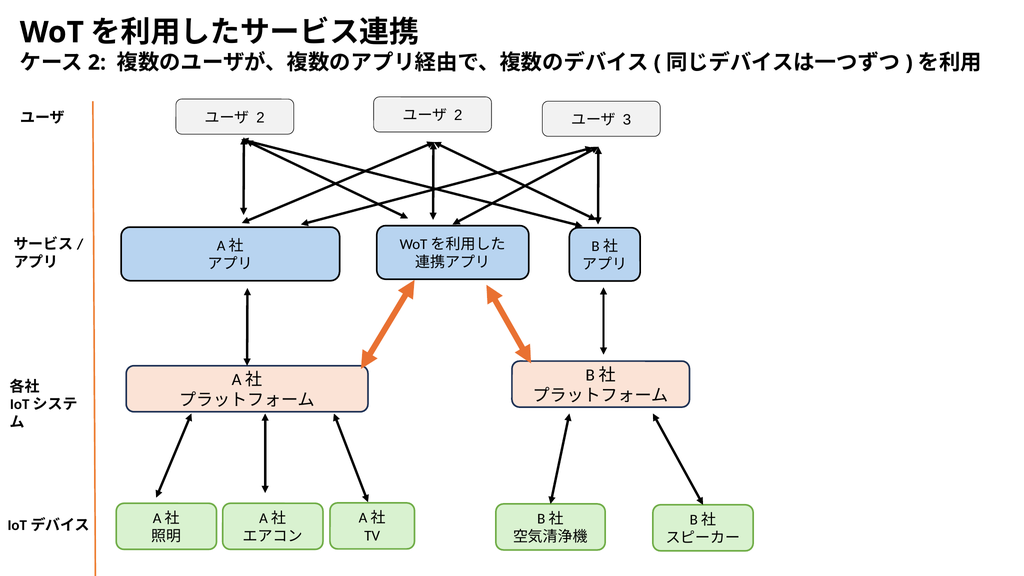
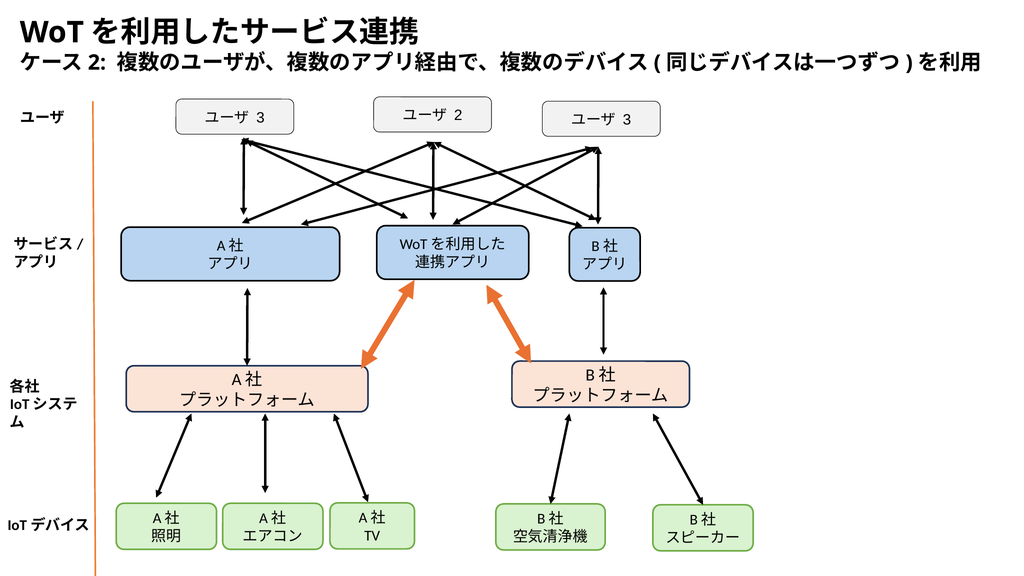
2: 2 -> 3 (261, 118)
